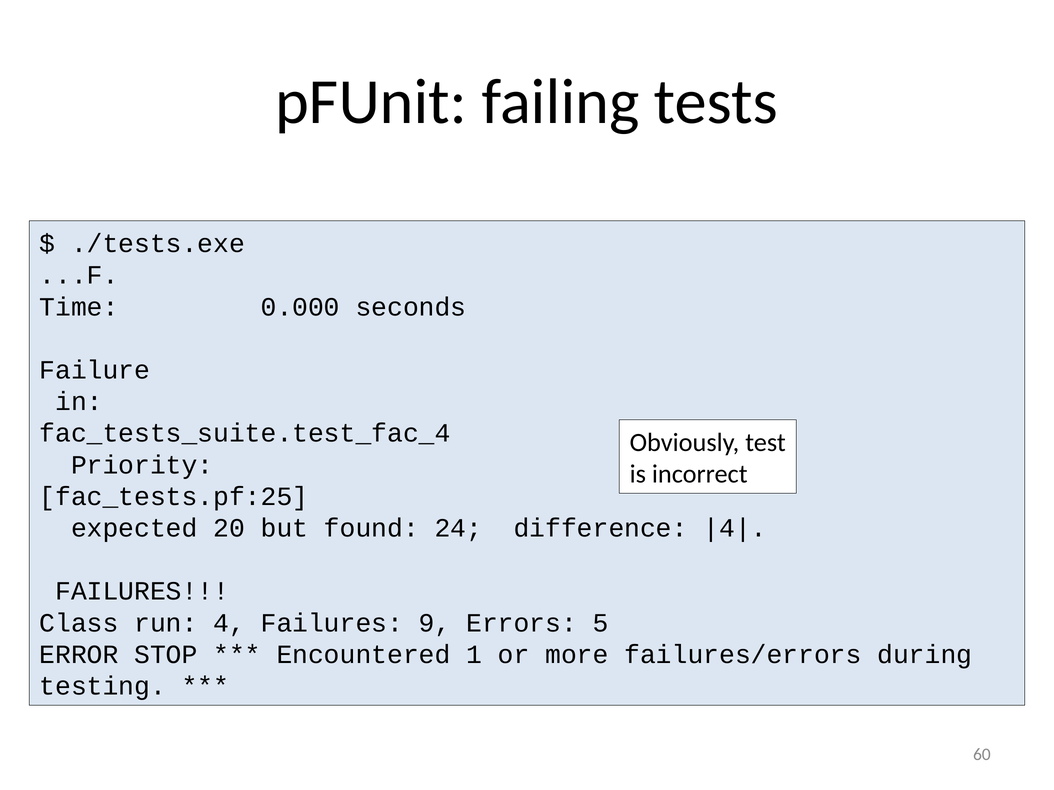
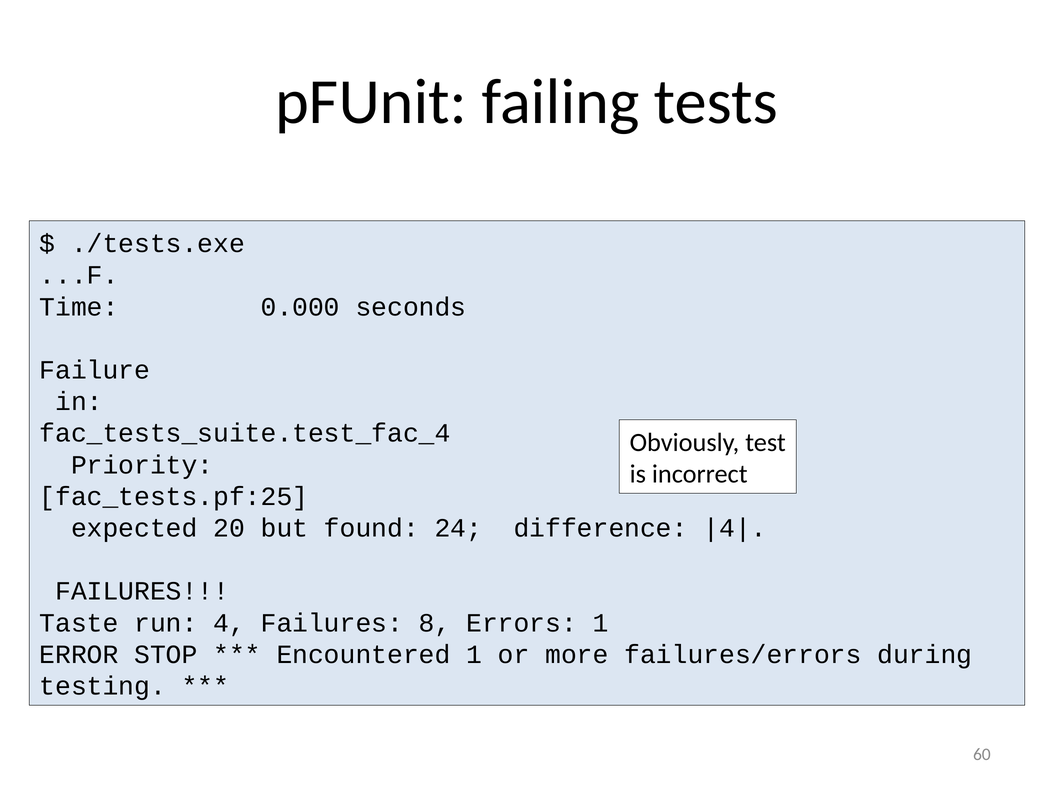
Class: Class -> Taste (79, 623)
9: 9 -> 8 (435, 623)
Errors 5: 5 -> 1 (601, 623)
